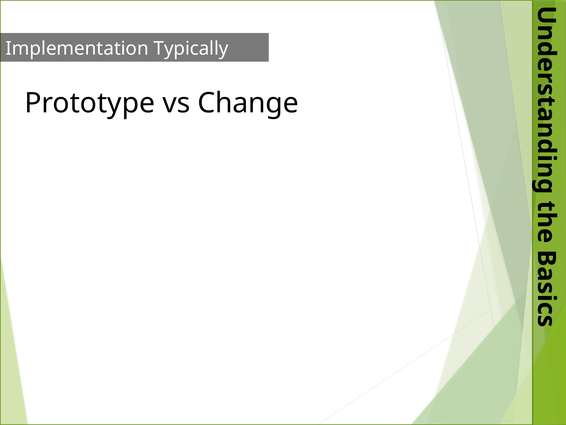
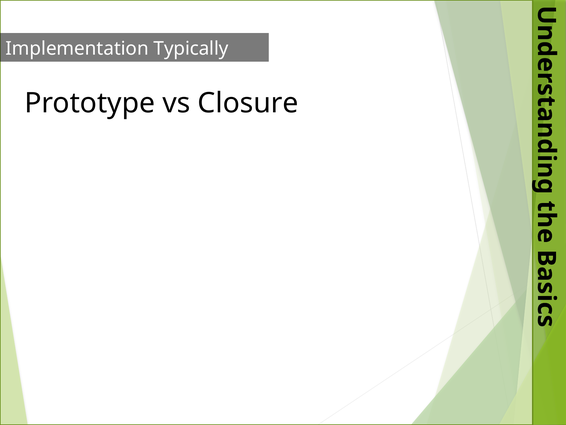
Change: Change -> Closure (248, 103)
